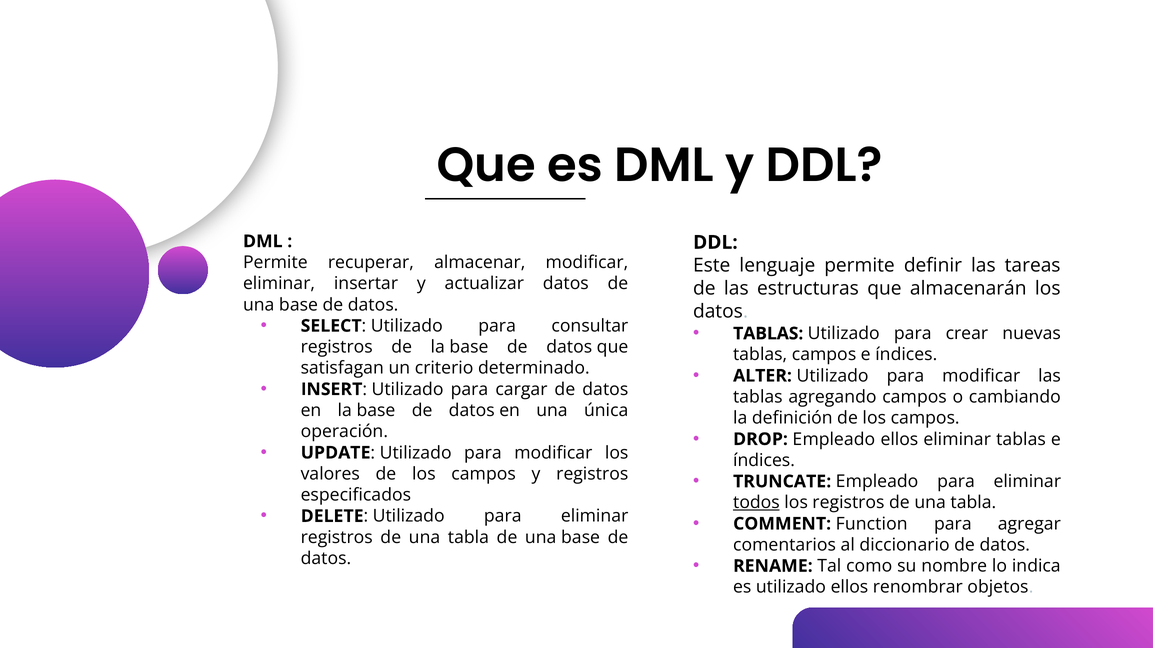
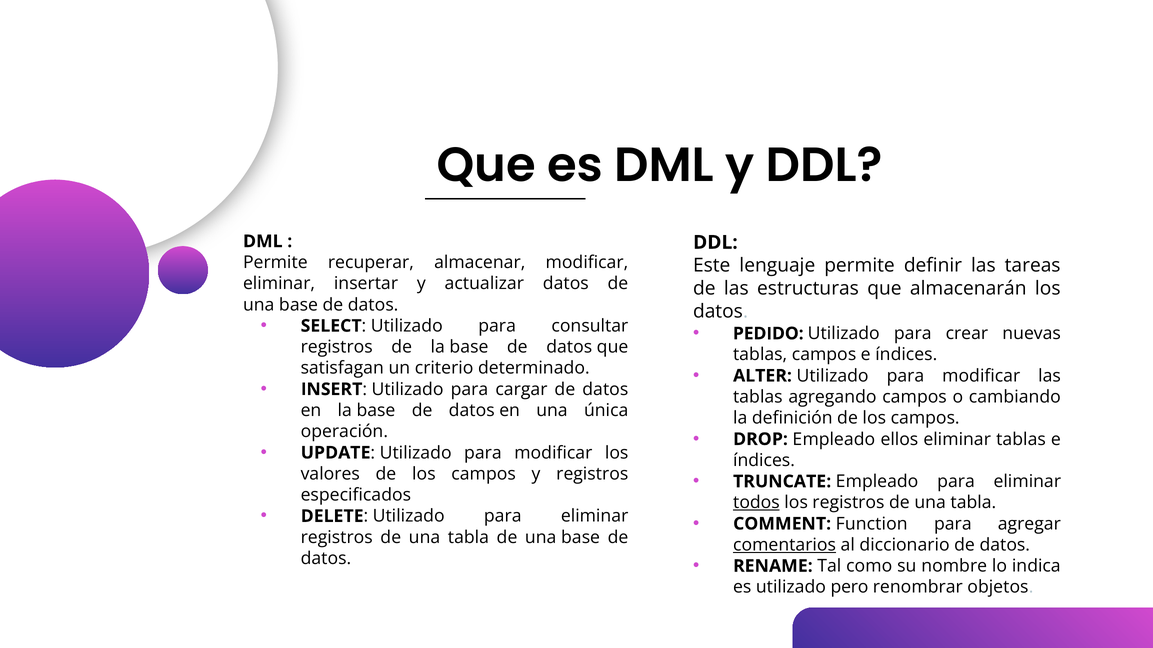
TABLAS: TABLAS -> PEDIDO (768, 334)
comentarios underline: none -> present (785, 545)
utilizado ellos: ellos -> pero (849, 588)
